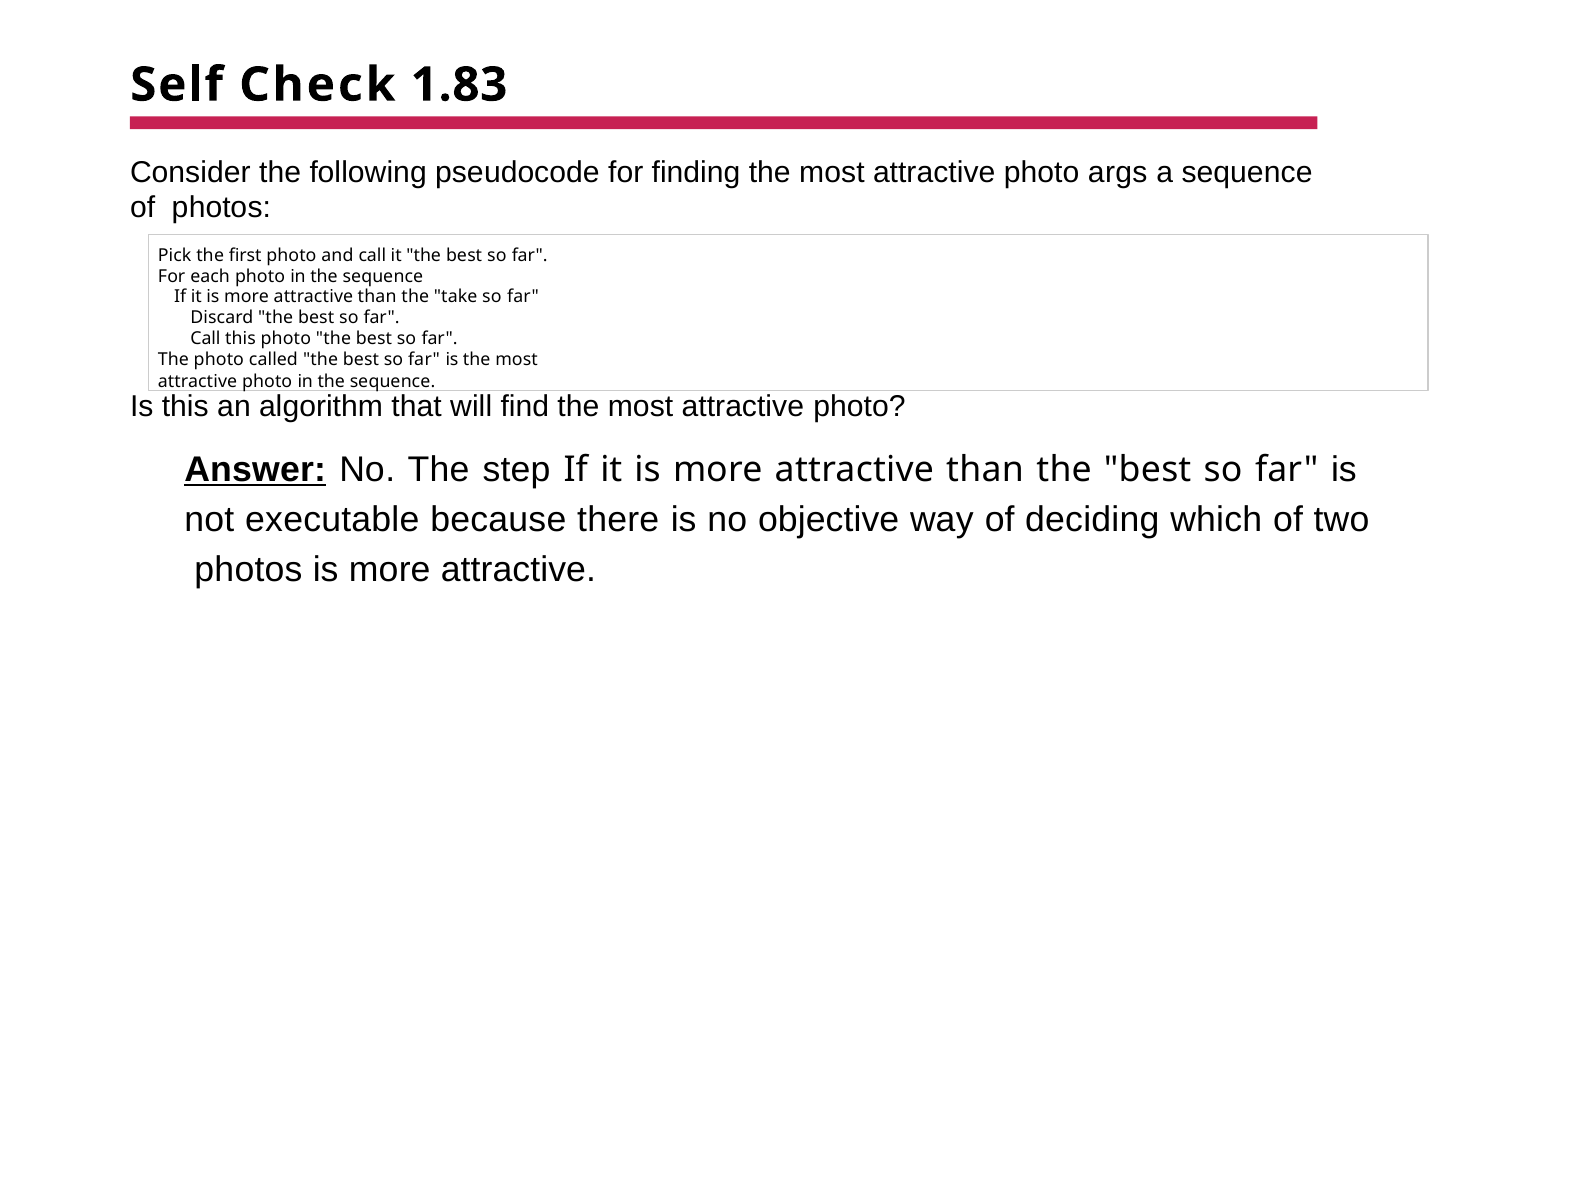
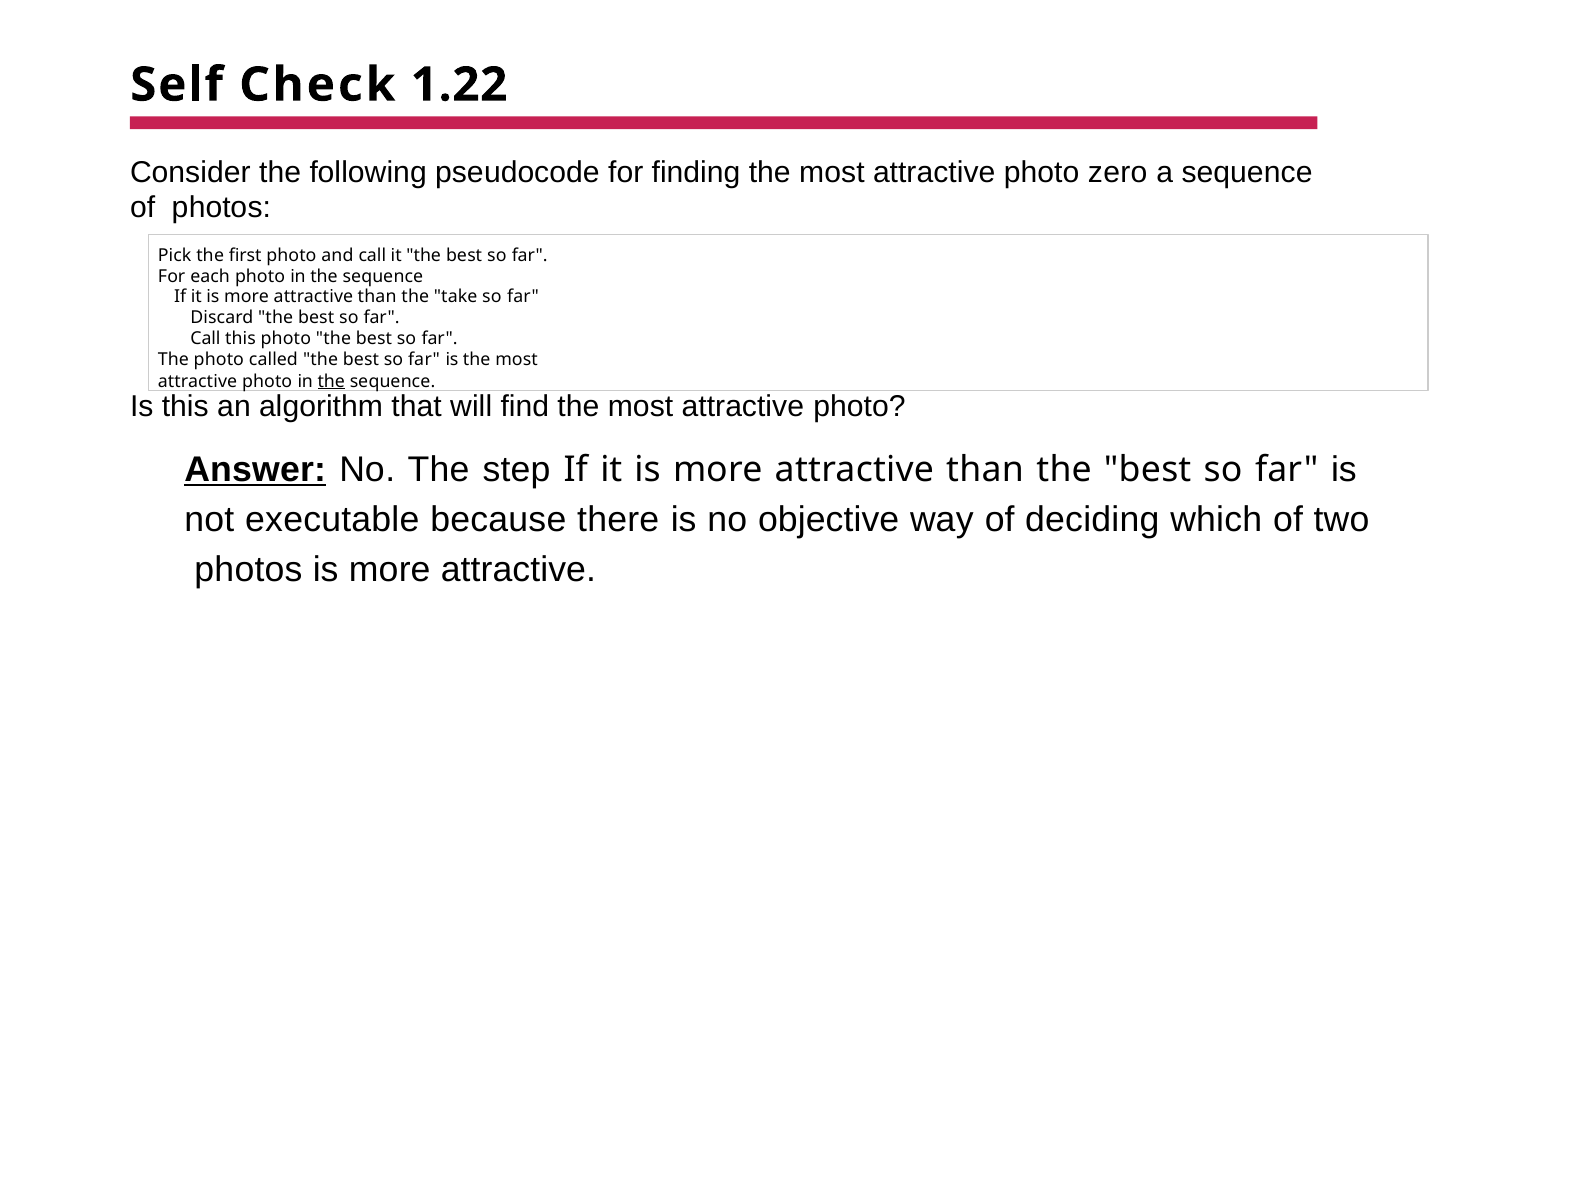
1.83: 1.83 -> 1.22 (459, 85)
args: args -> zero (1118, 172)
the underline: none -> present (331, 381)
